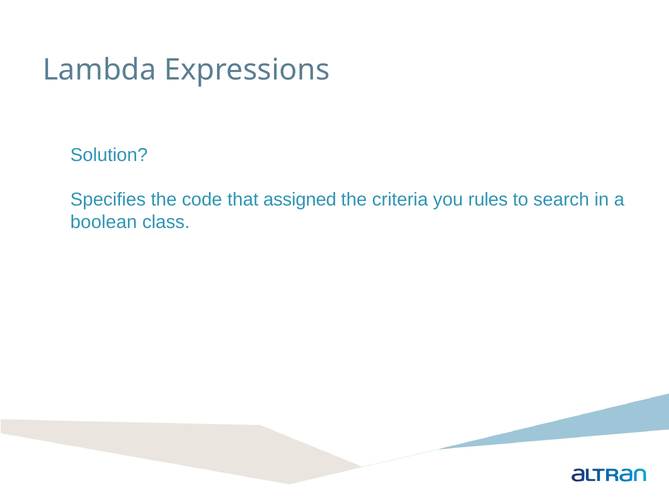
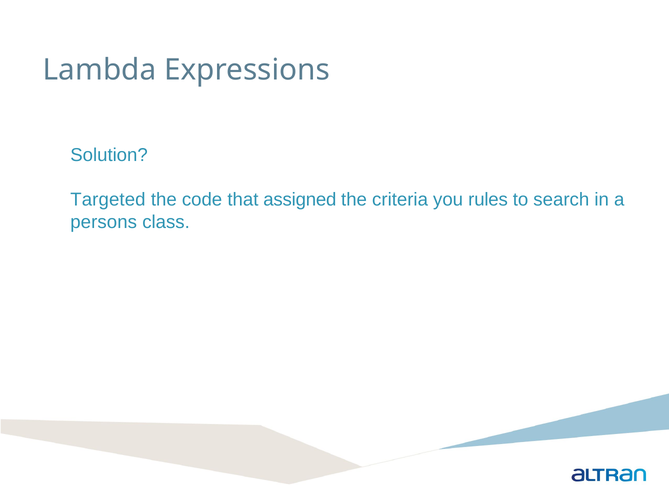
Specifies: Specifies -> Targeted (108, 199)
boolean: boolean -> persons (104, 222)
